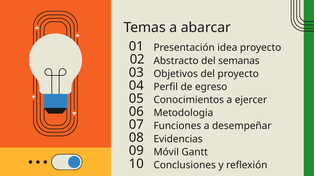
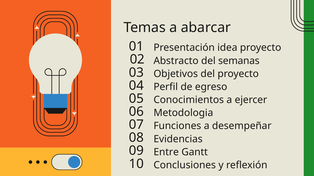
Móvil: Móvil -> Entre (166, 153)
